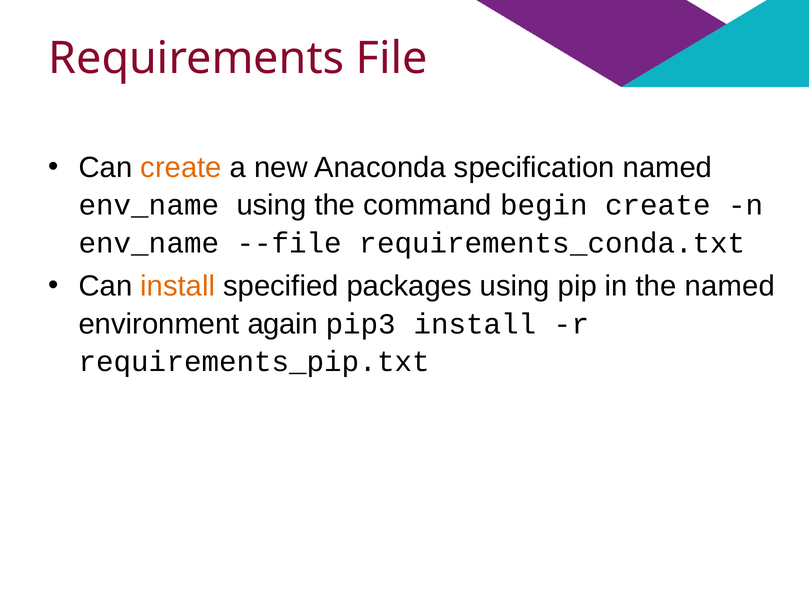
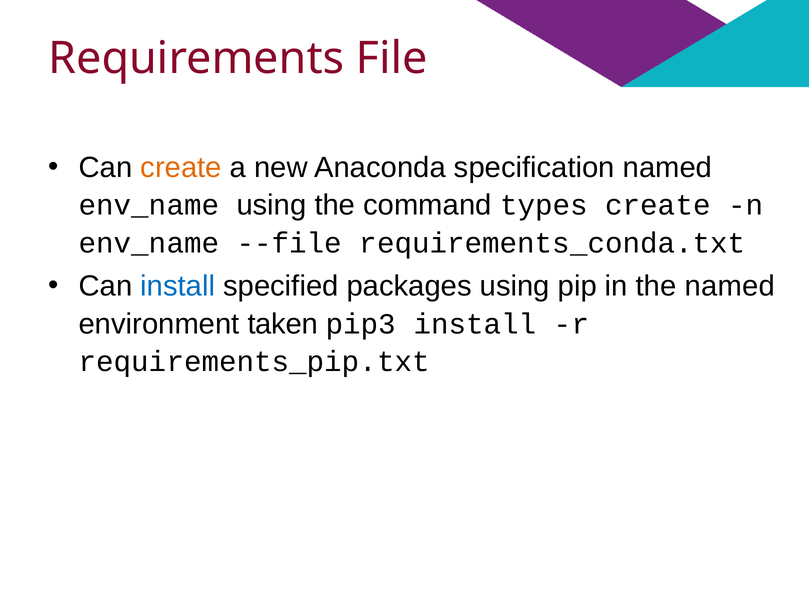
begin: begin -> types (544, 205)
install colour: orange -> blue (178, 286)
again: again -> taken (283, 324)
